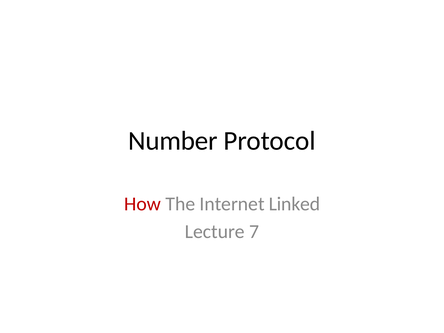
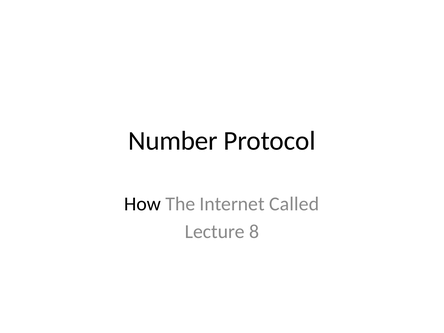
How colour: red -> black (143, 204)
Linked: Linked -> Called (294, 204)
7: 7 -> 8 (254, 232)
